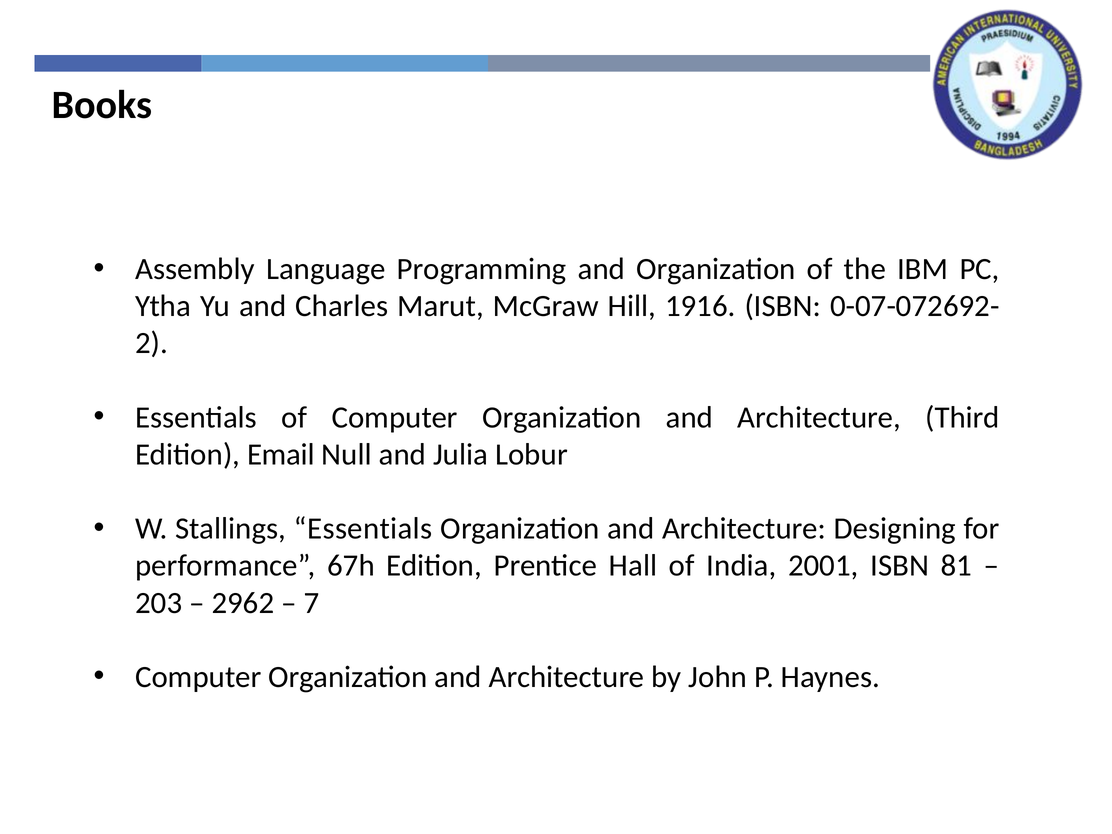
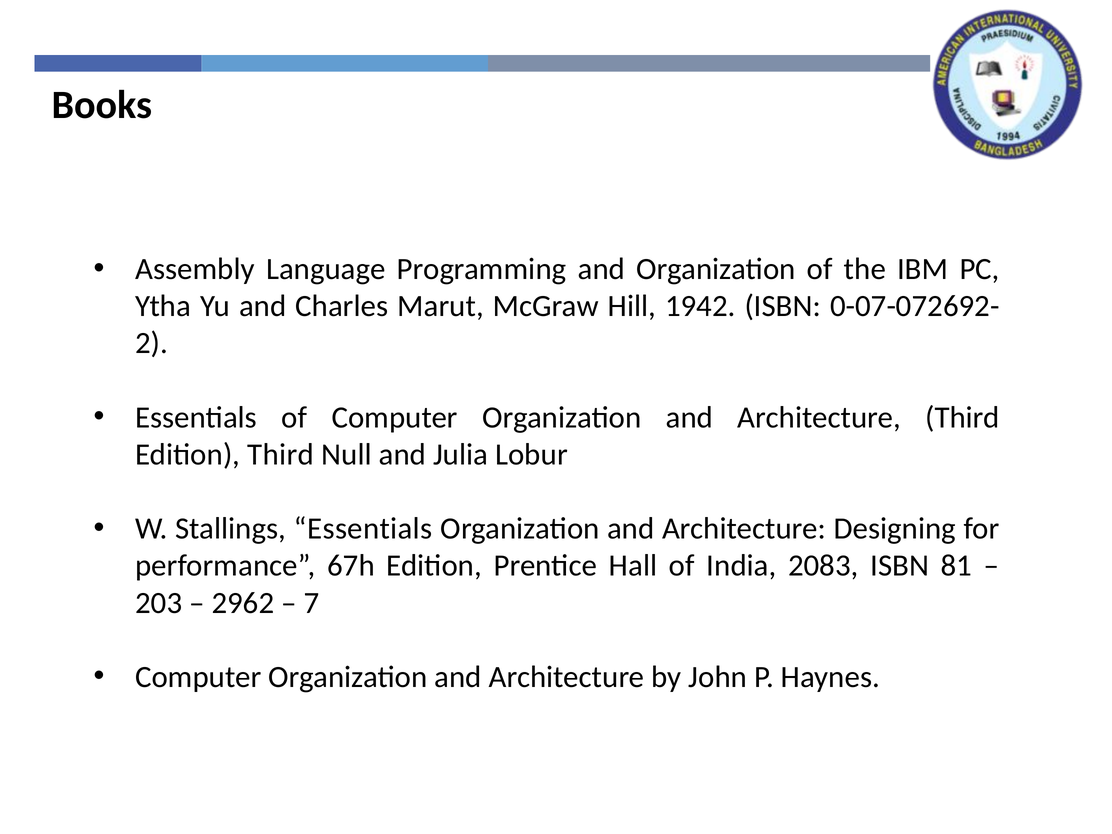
1916: 1916 -> 1942 (700, 306)
Edition Email: Email -> Third (281, 455)
2001: 2001 -> 2083 (823, 566)
